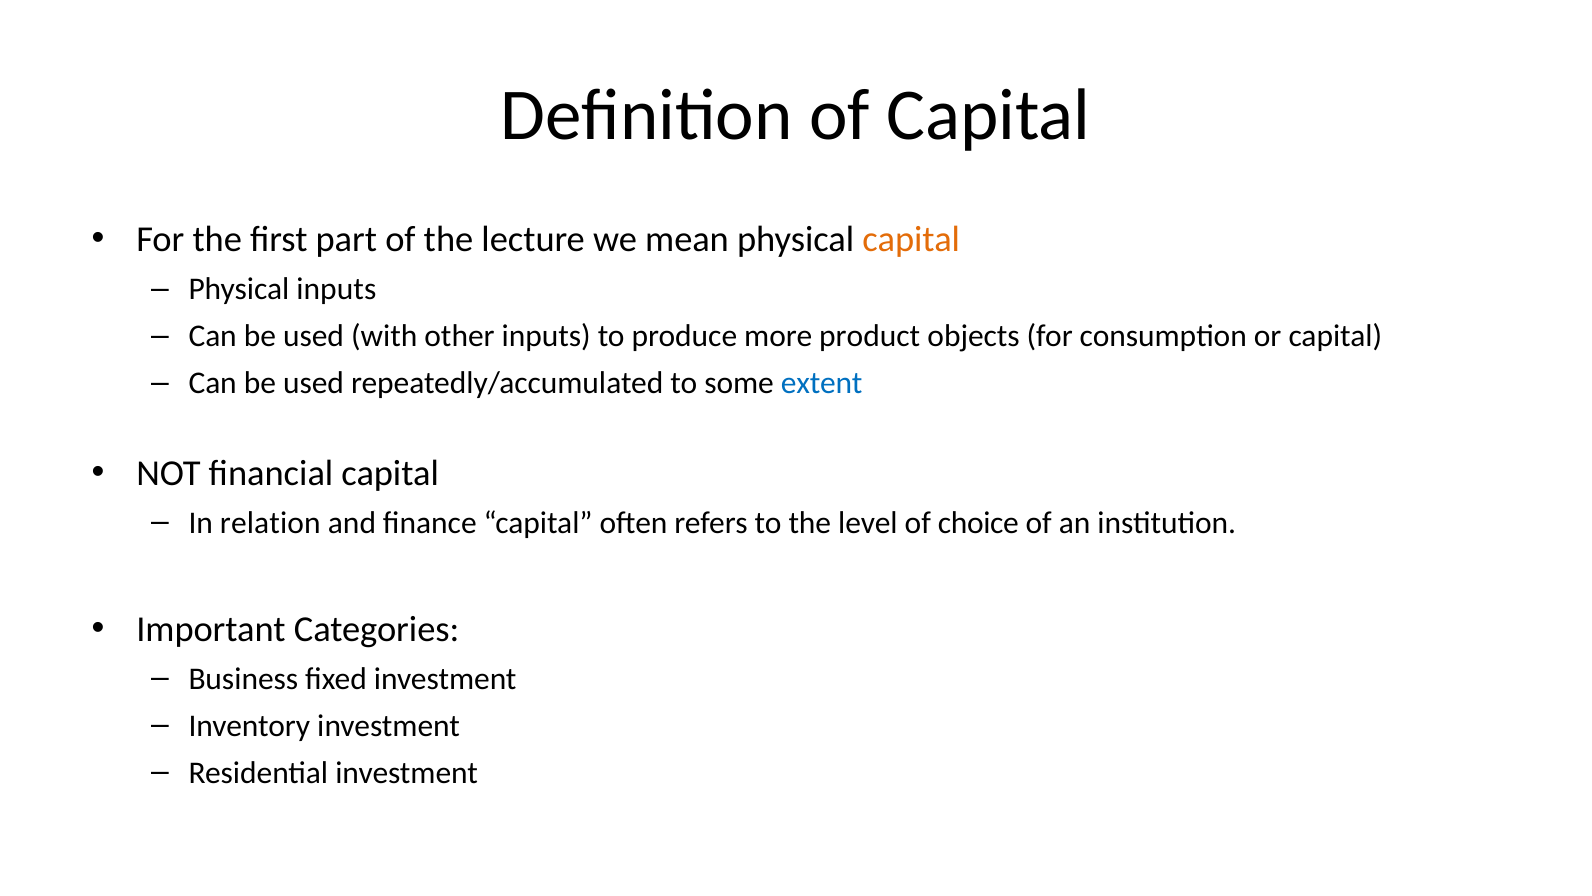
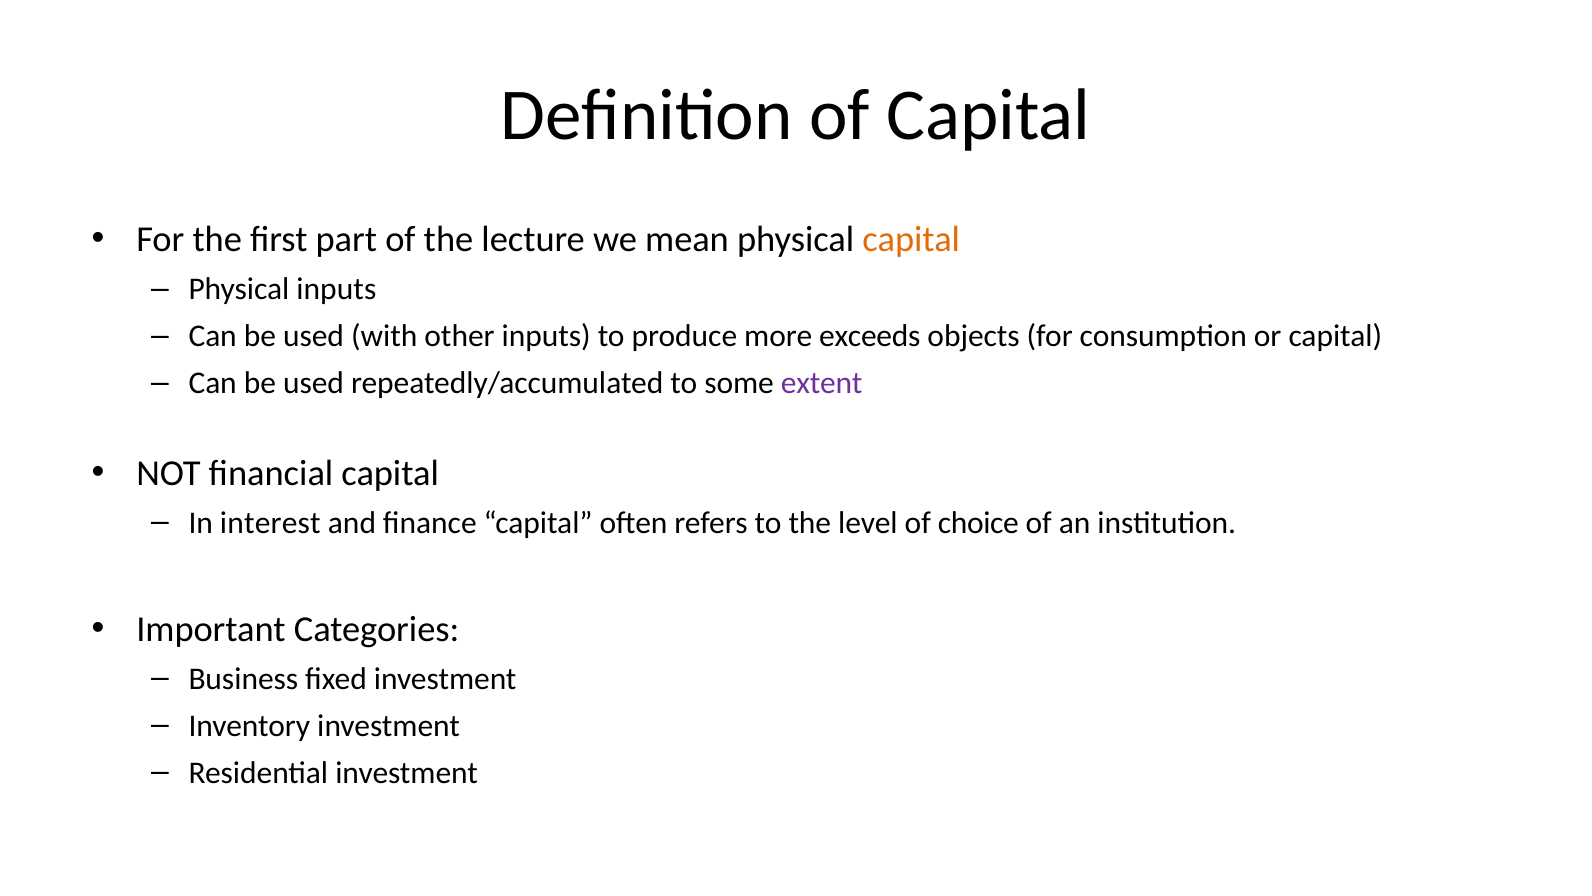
product: product -> exceeds (870, 336)
extent colour: blue -> purple (822, 383)
relation: relation -> interest (270, 523)
